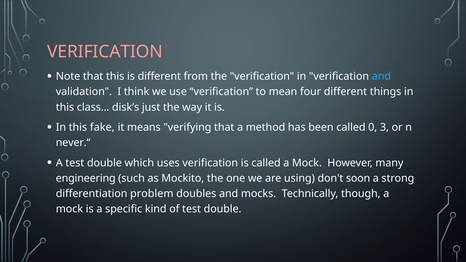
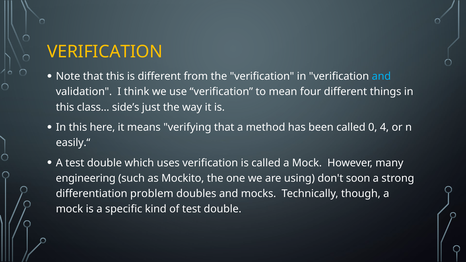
VERIFICATION colour: pink -> yellow (105, 52)
disk’s: disk’s -> side’s (126, 107)
fake: fake -> here (102, 127)
3: 3 -> 4 (384, 127)
never.“: never.“ -> easily.“ (73, 143)
